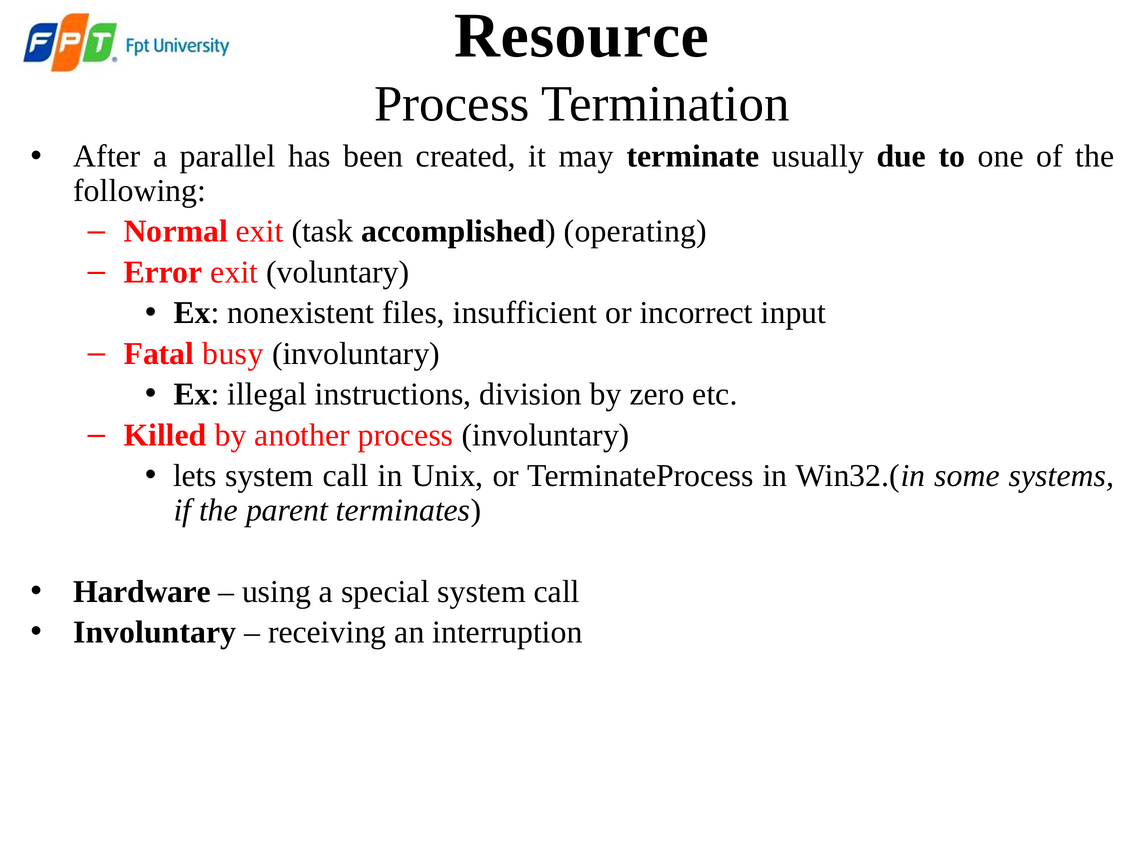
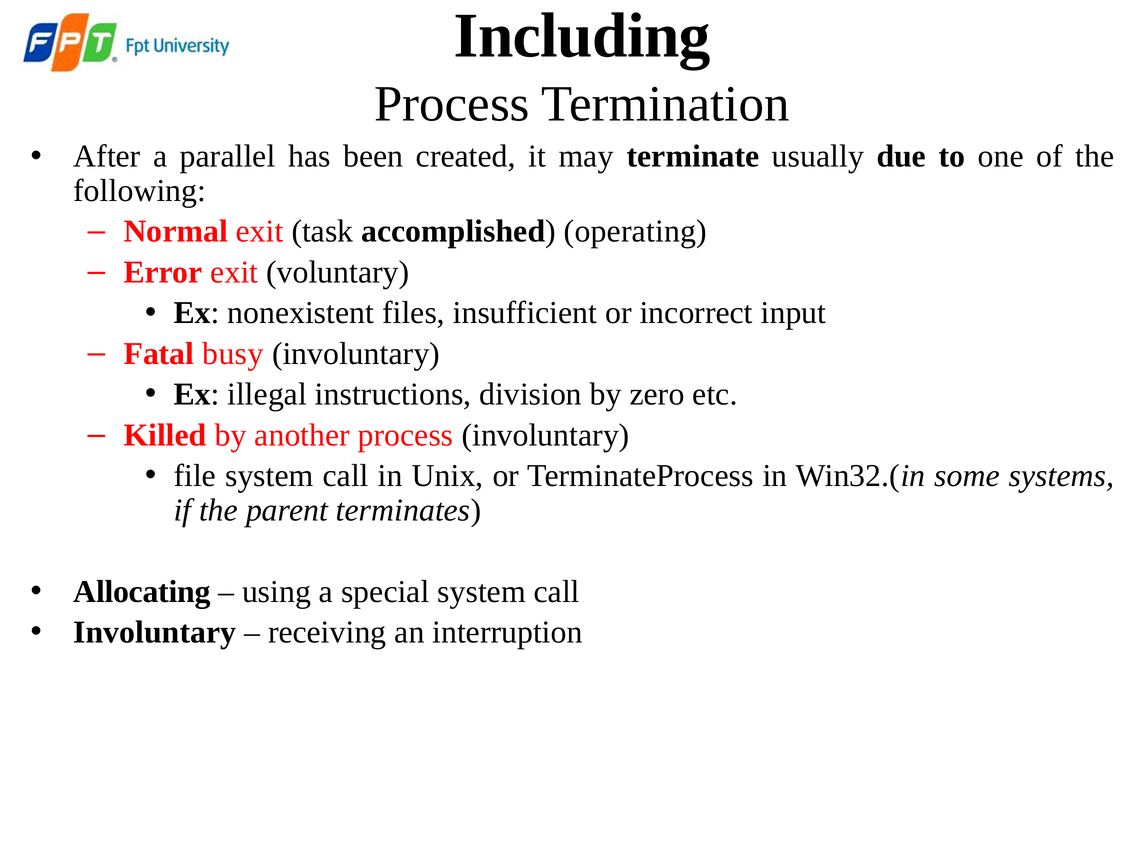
Resource: Resource -> Including (582, 36)
lets: lets -> file (195, 476)
Hardware: Hardware -> Allocating (142, 591)
